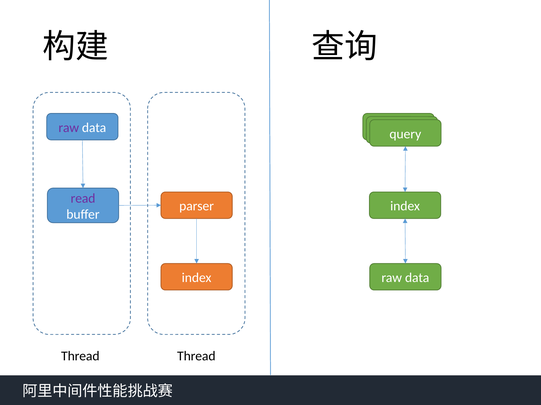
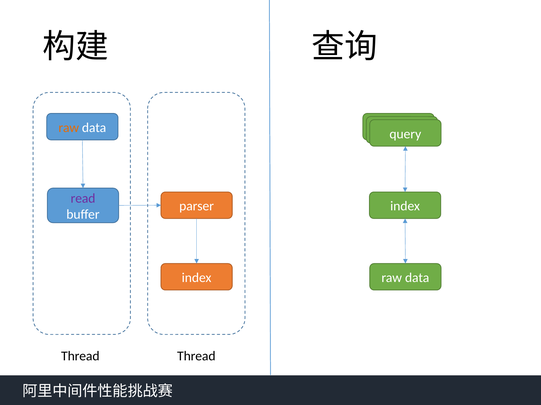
raw colour: purple -> orange (69, 128)
